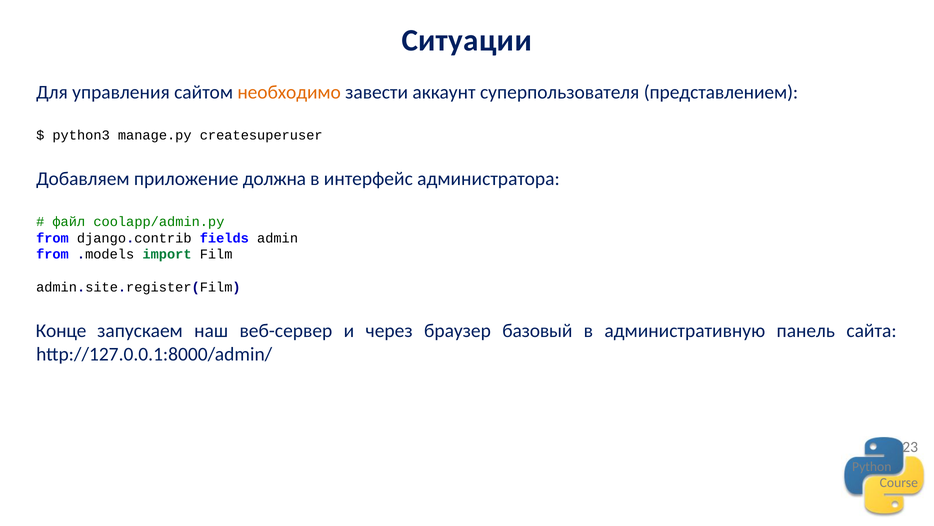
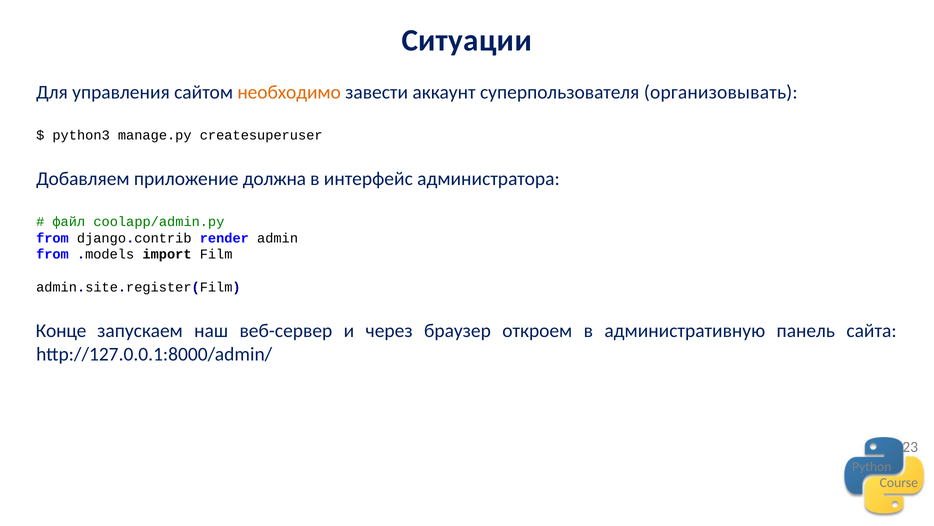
представлением: представлением -> организовывать (721, 92)
fields: fields -> render (224, 238)
import colour: green -> black (167, 254)
базовый: базовый -> откроем (537, 330)
